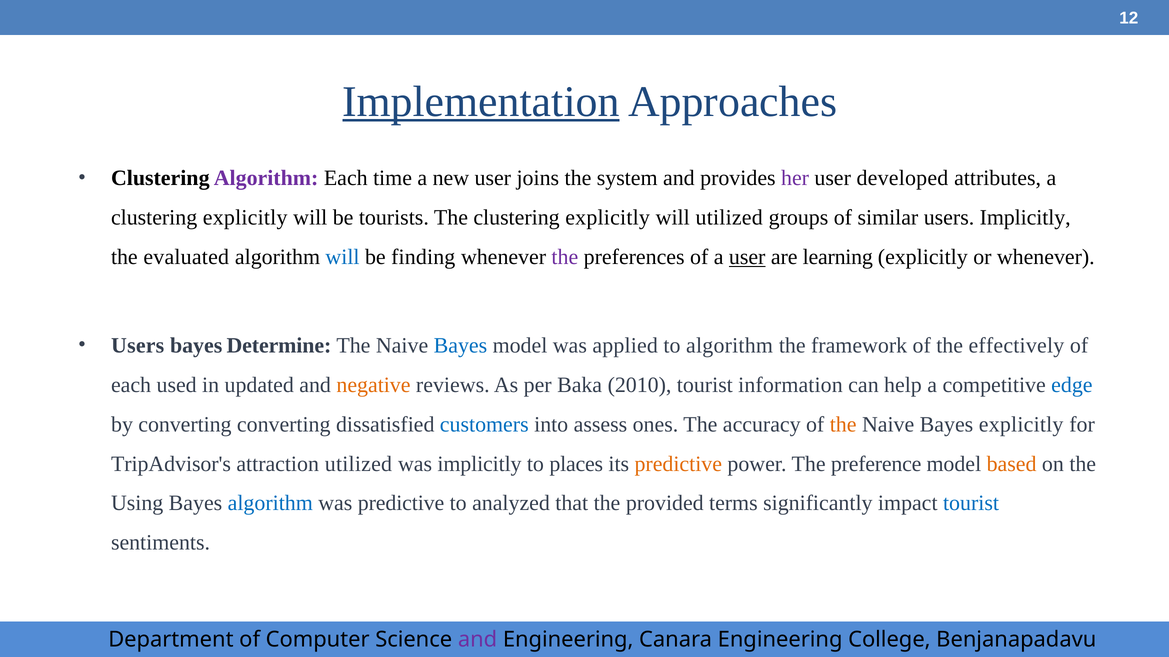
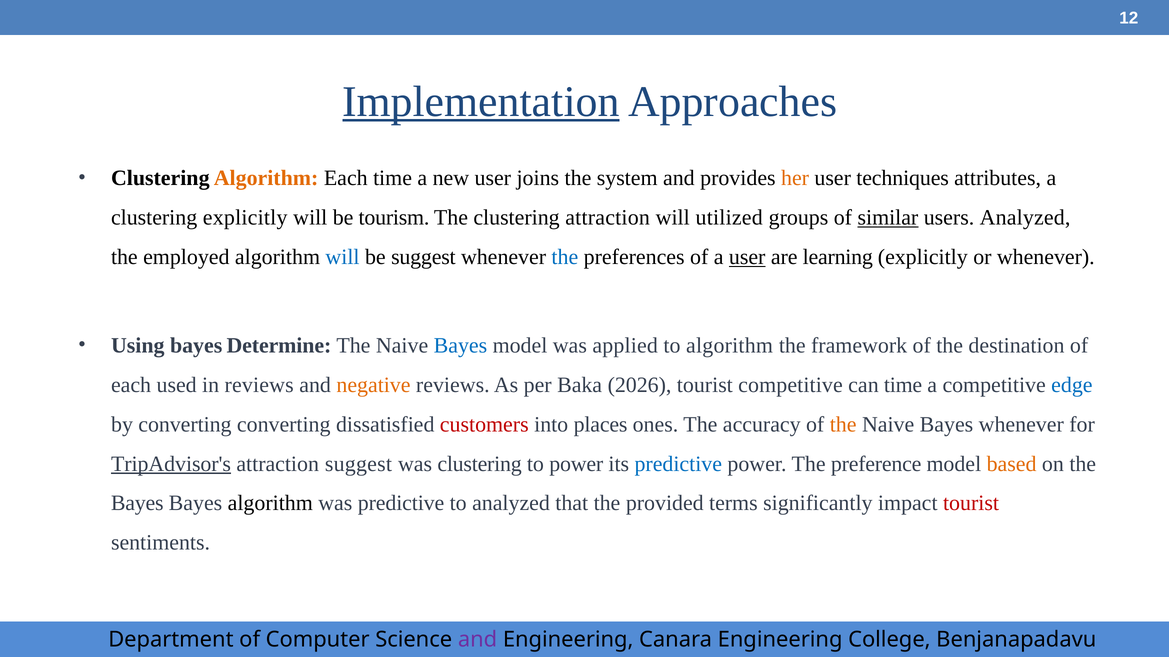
Algorithm colour: purple -> orange (266, 178)
her colour: purple -> orange (795, 178)
developed: developed -> techniques (903, 178)
tourists: tourists -> tourism (394, 218)
The clustering explicitly: explicitly -> attraction (608, 218)
similar underline: none -> present (888, 218)
users Implicitly: Implicitly -> Analyzed (1025, 218)
evaluated: evaluated -> employed (186, 257)
be finding: finding -> suggest (423, 257)
the colour: purple -> blue (565, 257)
Users: Users -> Using (138, 346)
effectively: effectively -> destination (1016, 346)
in updated: updated -> reviews (259, 385)
2010: 2010 -> 2026 (640, 385)
tourist information: information -> competitive (791, 385)
can help: help -> time (903, 385)
customers colour: blue -> red (484, 425)
assess: assess -> places (601, 425)
Bayes explicitly: explicitly -> whenever (1021, 425)
TripAdvisor's underline: none -> present (171, 464)
attraction utilized: utilized -> suggest (358, 464)
was implicitly: implicitly -> clustering (480, 464)
to places: places -> power (576, 464)
predictive colour: orange -> blue (678, 464)
Using: Using -> Bayes (137, 504)
algorithm colour: blue -> black (270, 504)
tourist colour: blue -> red (971, 504)
